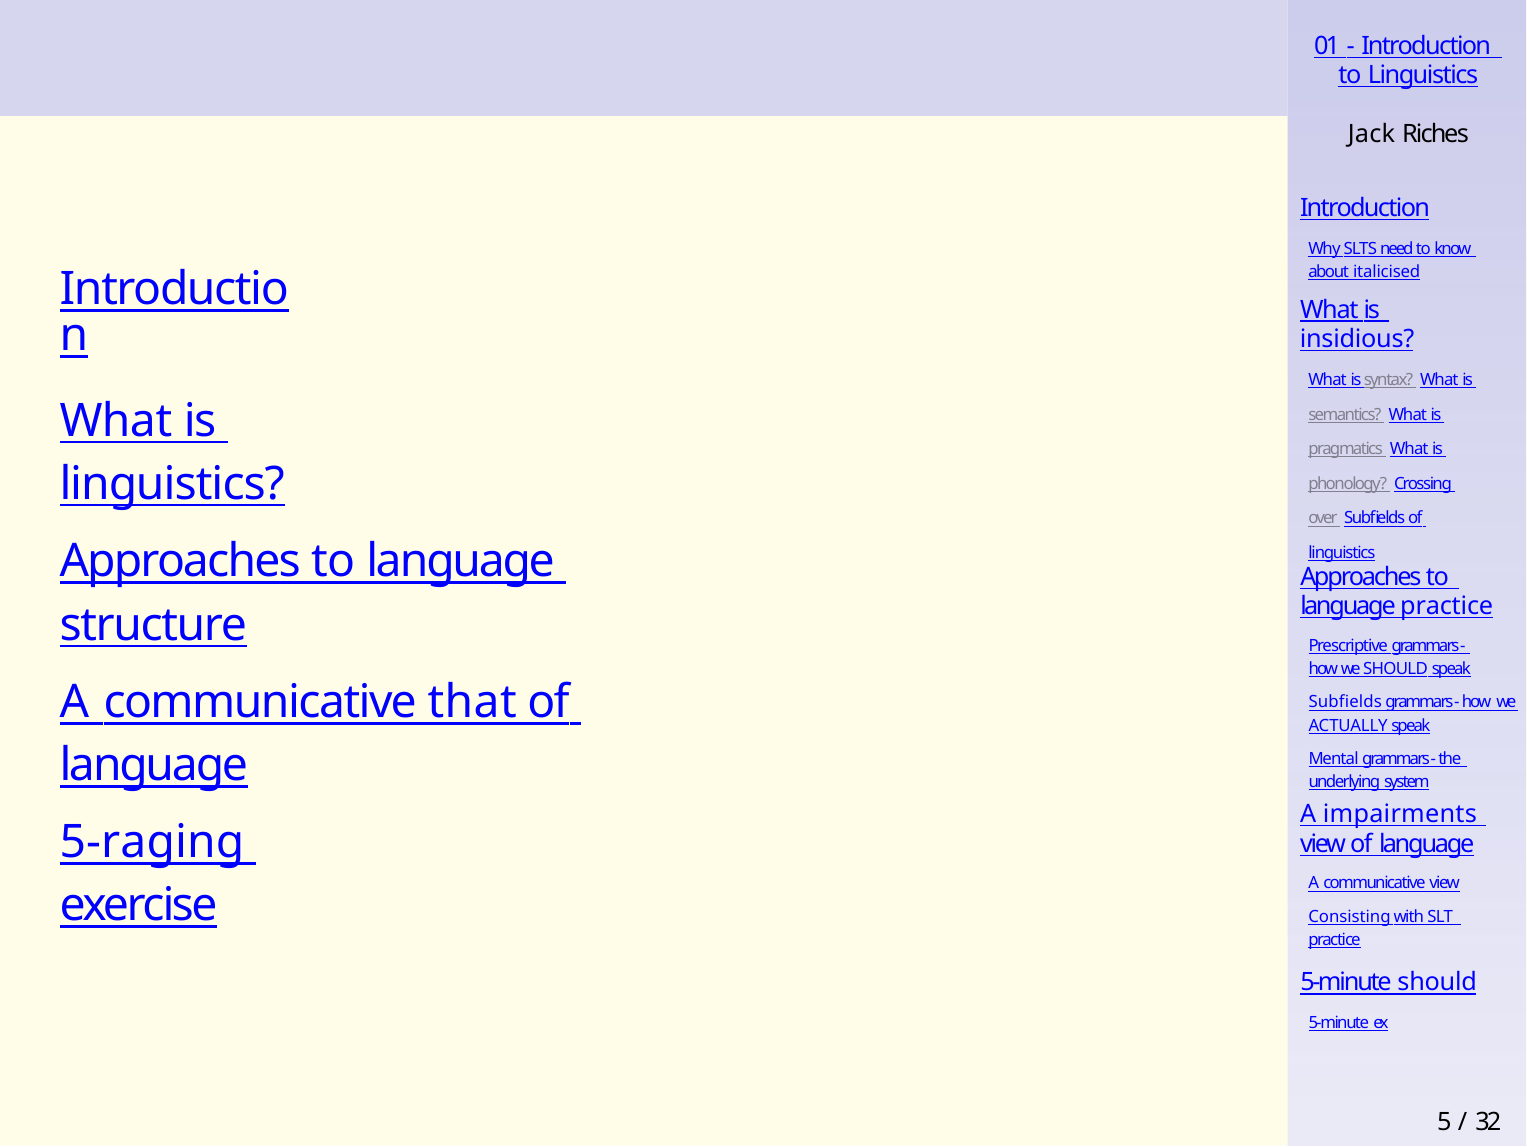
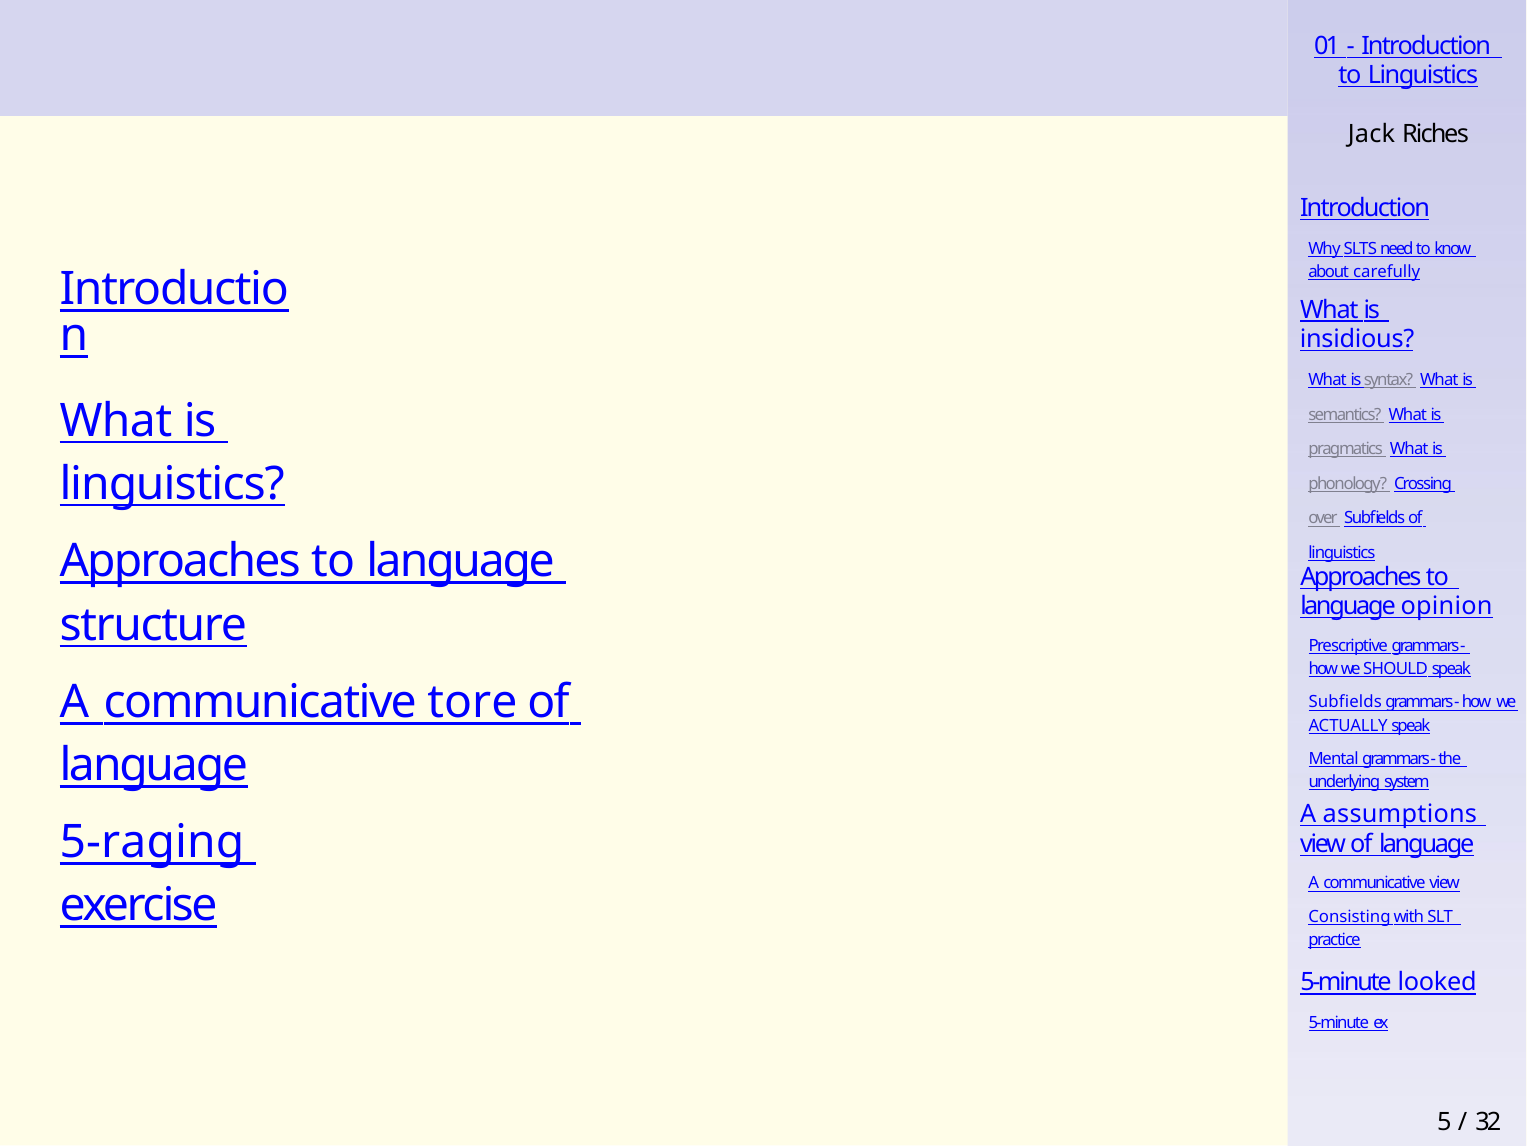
italicised: italicised -> carefully (1387, 272)
language practice: practice -> opinion (1446, 606)
that: that -> tore (472, 702)
impairments: impairments -> assumptions (1400, 814)
5-minute should: should -> looked (1437, 982)
